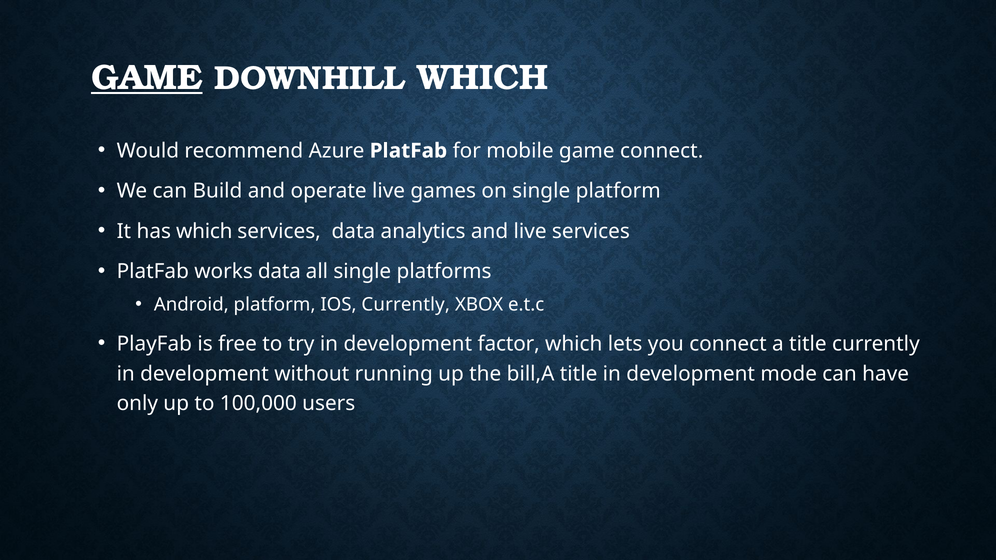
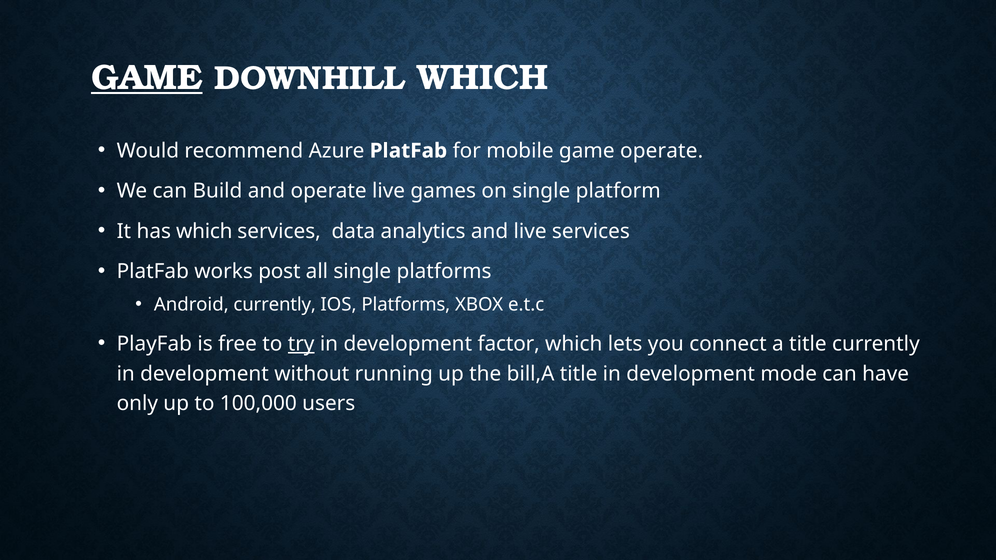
game connect: connect -> operate (662, 151)
works data: data -> post (279, 272)
Android platform: platform -> currently (275, 305)
IOS Currently: Currently -> Platforms (406, 305)
try underline: none -> present (301, 344)
